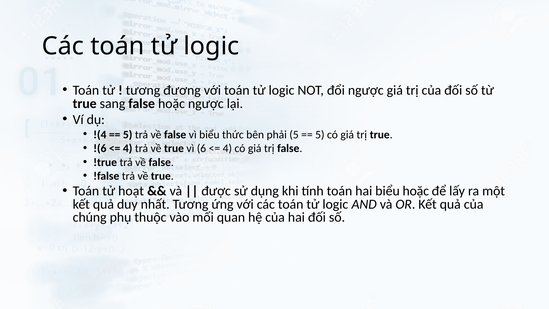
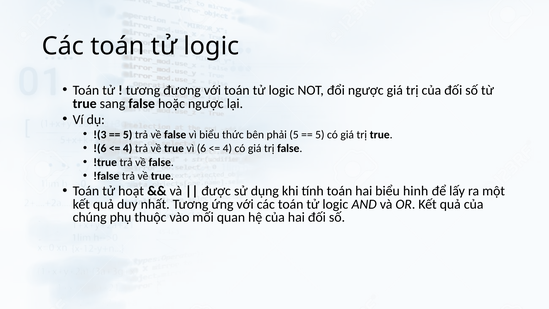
!(4: !(4 -> !(3 (100, 135)
biểu hoặc: hoặc -> hinh (416, 191)
